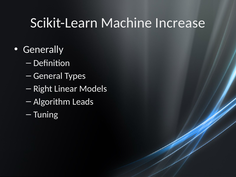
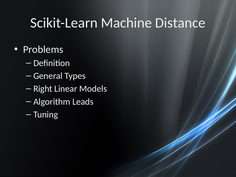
Increase: Increase -> Distance (180, 23)
Generally: Generally -> Problems (43, 50)
